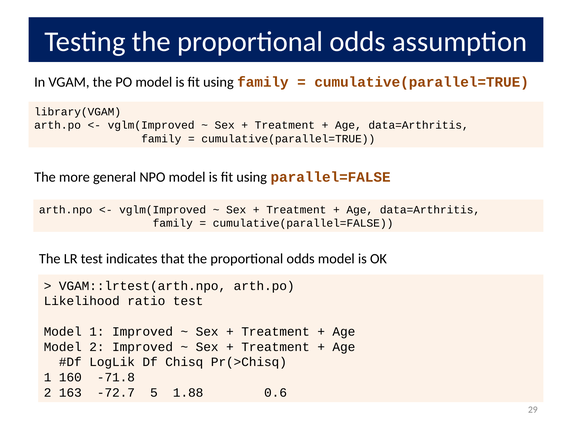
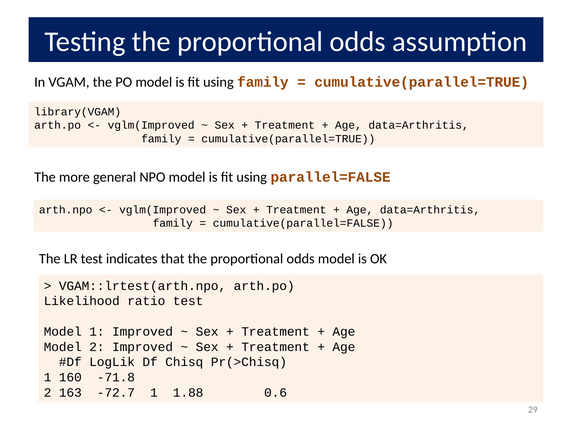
-72.7 5: 5 -> 1 (154, 393)
